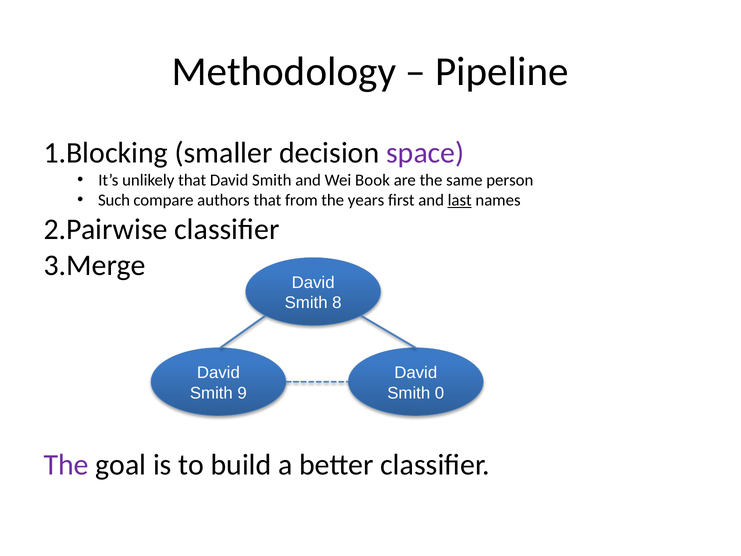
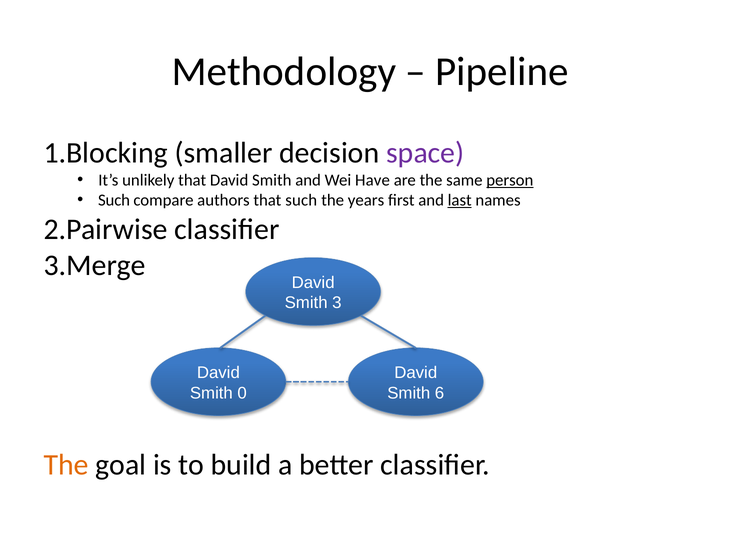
Book: Book -> Have (373, 180)
person underline: none -> present (510, 180)
that from: from -> such (301, 200)
8: 8 -> 3 (337, 303)
9: 9 -> 0 (242, 393)
0: 0 -> 6 (440, 393)
The colour: purple -> orange (66, 464)
